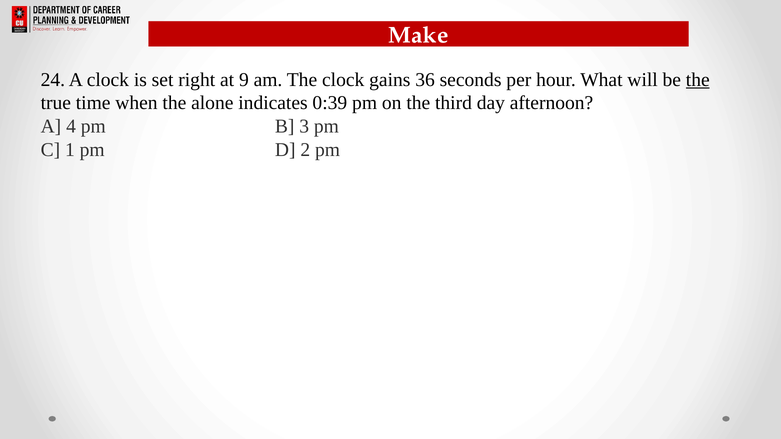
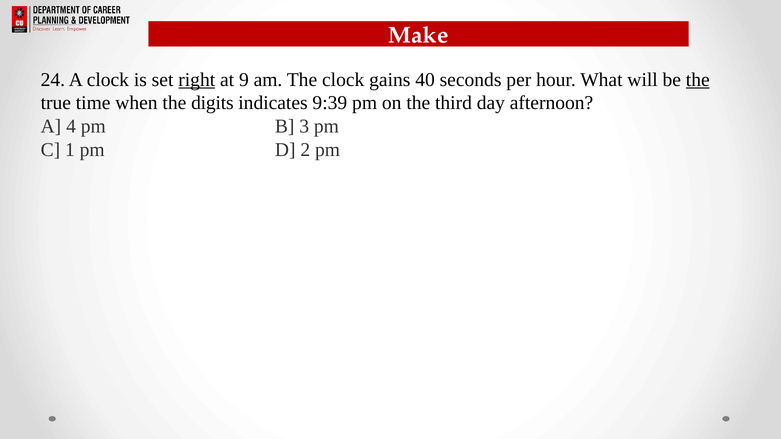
right underline: none -> present (197, 80)
36: 36 -> 40 (425, 80)
alone: alone -> digits (212, 103)
0:39: 0:39 -> 9:39 (330, 103)
